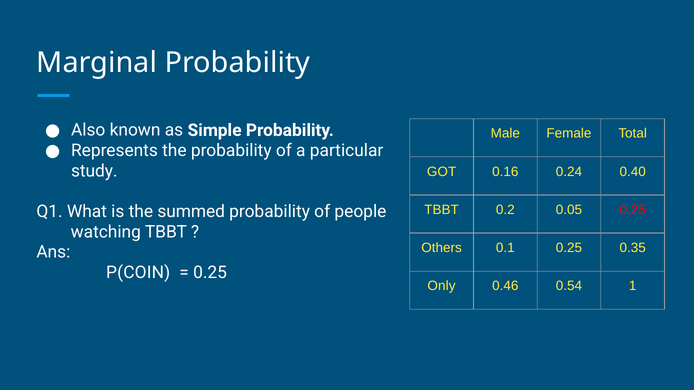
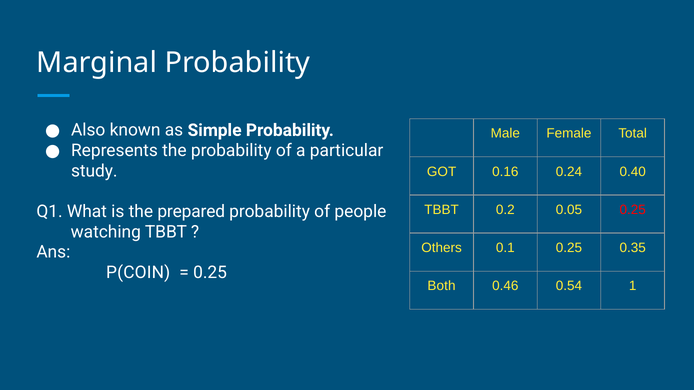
summed: summed -> prepared (191, 212)
Only: Only -> Both (442, 286)
